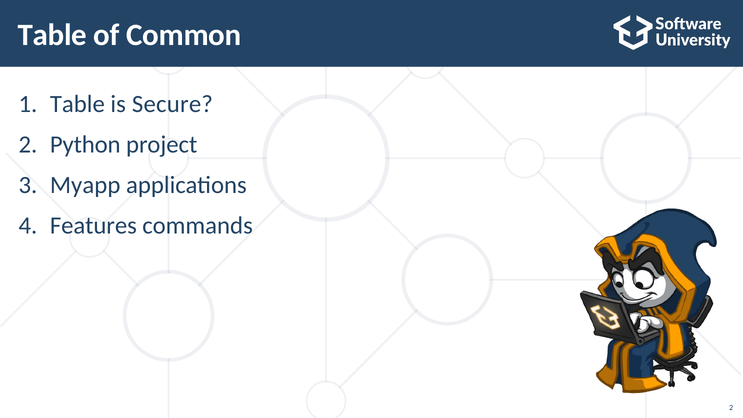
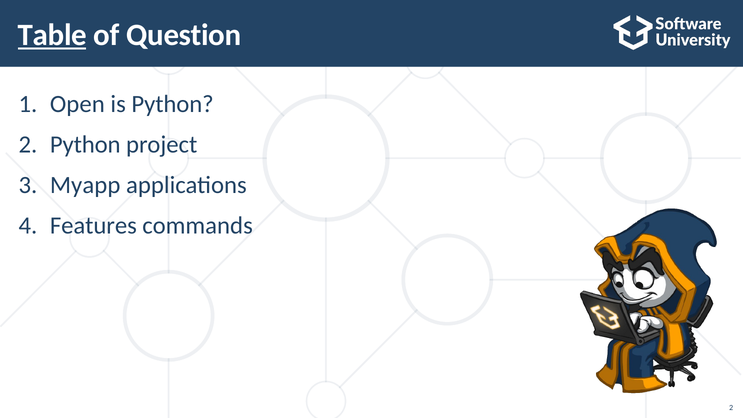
Table underline: none -> present (52, 35)
Common: Common -> Question (184, 35)
Table: Table -> Open (77, 104)
is Secure: Secure -> Python (173, 104)
